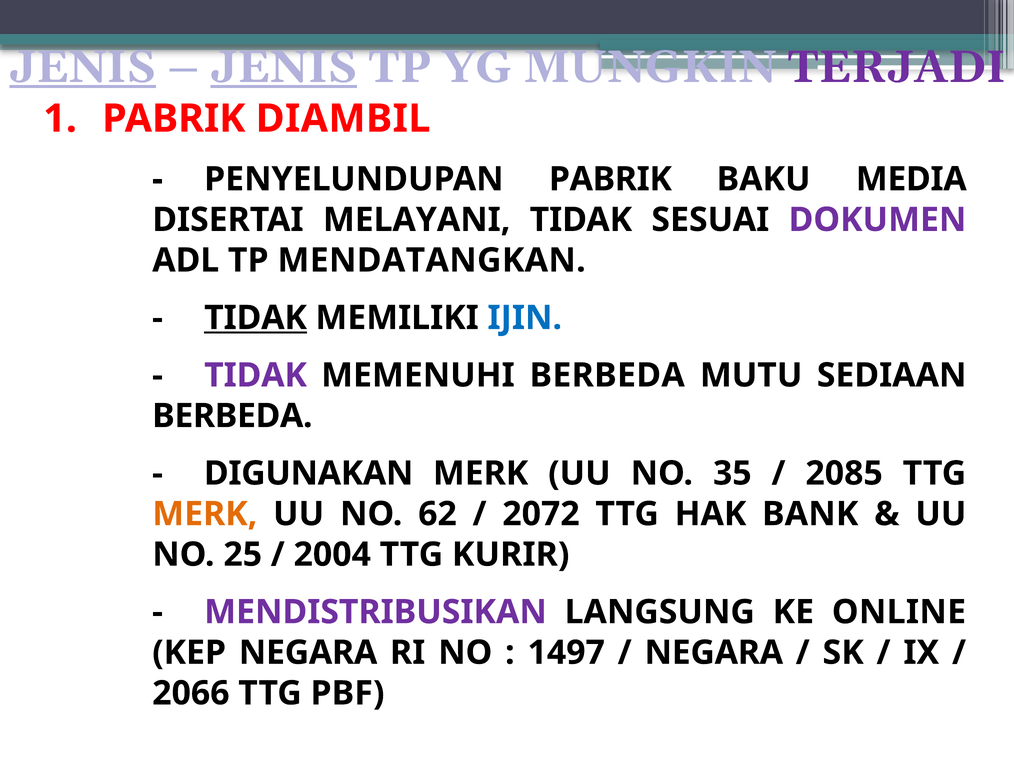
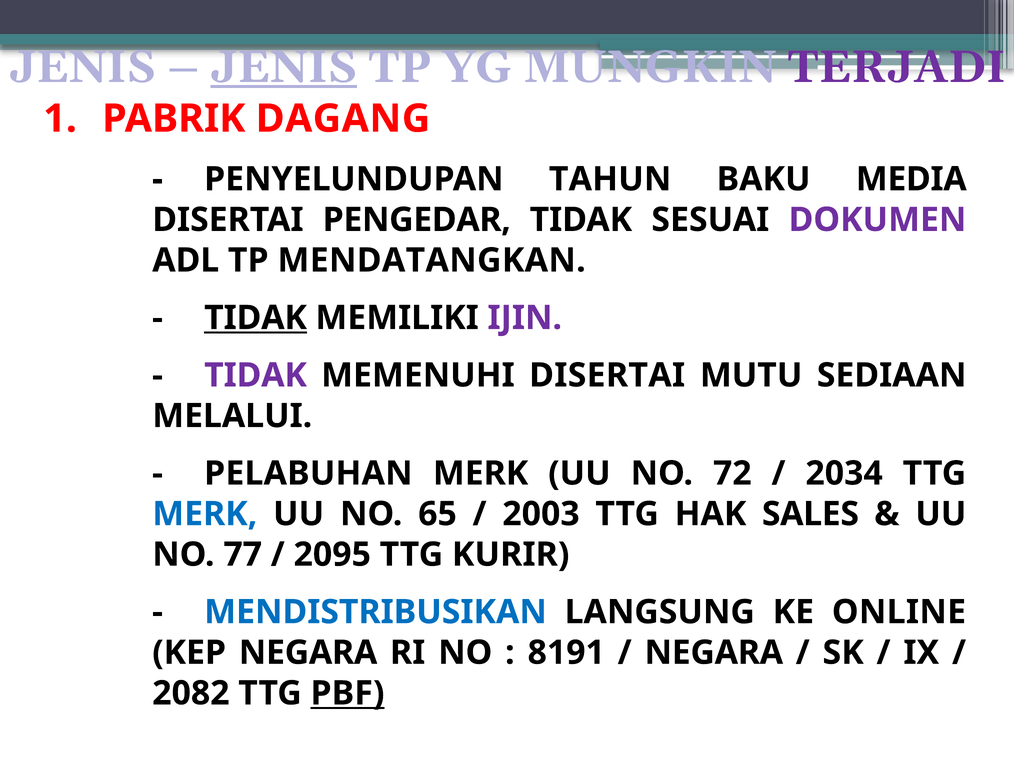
JENIS underline: present -> none (83, 67)
DIAMBIL: DIAMBIL -> DAGANG (343, 119)
PENYELUNDUPAN PABRIK: PABRIK -> TAHUN (610, 179)
MELAYANI: MELAYANI -> PENGEDAR (417, 220)
IJIN colour: blue -> purple (525, 318)
MEMENUHI BERBEDA: BERBEDA -> DISERTAI (607, 375)
BERBEDA: BERBEDA -> MELALUI (232, 416)
DIGUNAKAN: DIGUNAKAN -> PELABUHAN (308, 473)
35: 35 -> 72 (732, 473)
2085: 2085 -> 2034 (844, 473)
MERK colour: orange -> blue (205, 514)
62: 62 -> 65 (438, 514)
2072: 2072 -> 2003 (541, 514)
BANK: BANK -> SALES (810, 514)
25: 25 -> 77 (243, 554)
2004: 2004 -> 2095 (332, 554)
MENDISTRIBUSIKAN colour: purple -> blue (376, 612)
1497: 1497 -> 8191 (566, 652)
2066: 2066 -> 2082 (191, 693)
PBF underline: none -> present (348, 693)
